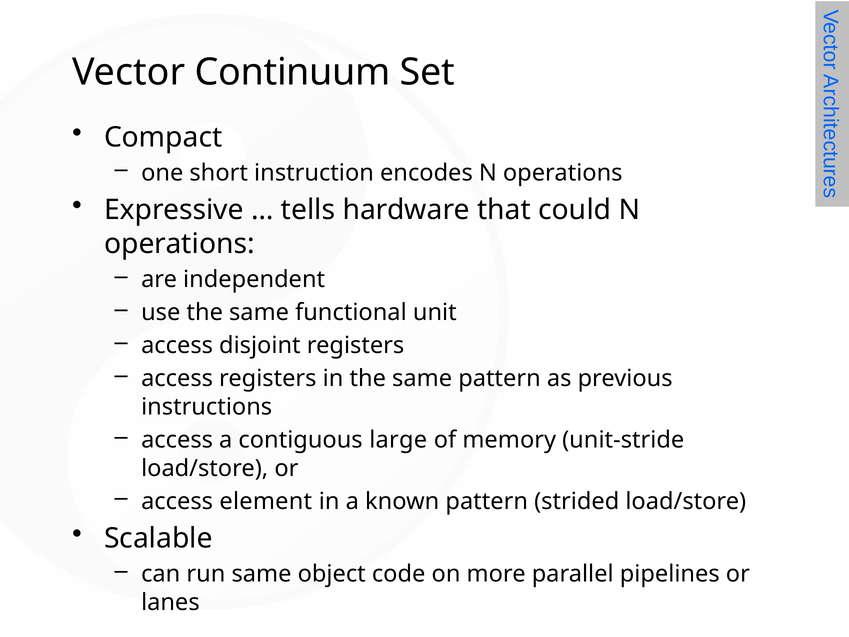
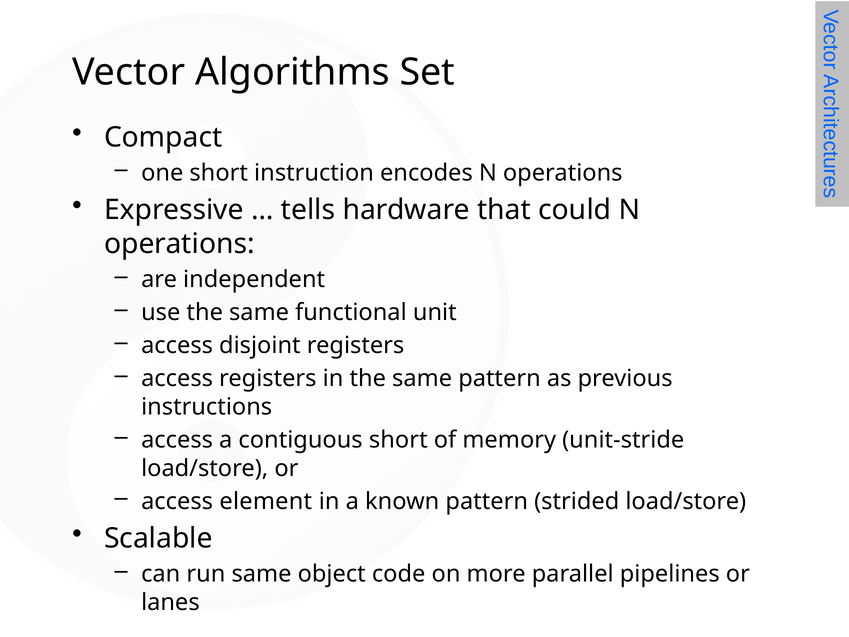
Continuum: Continuum -> Algorithms (293, 72)
contiguous large: large -> short (398, 440)
